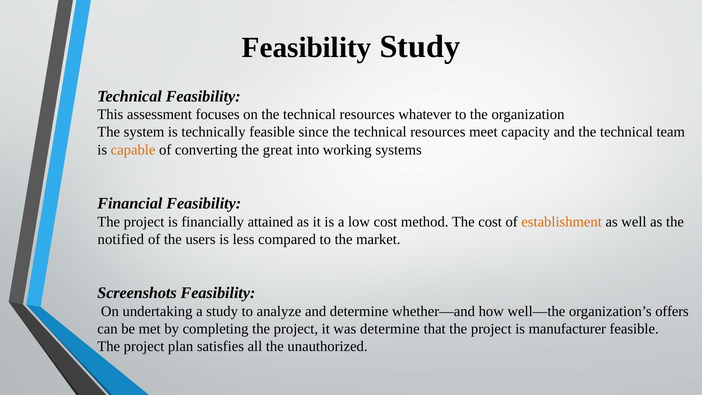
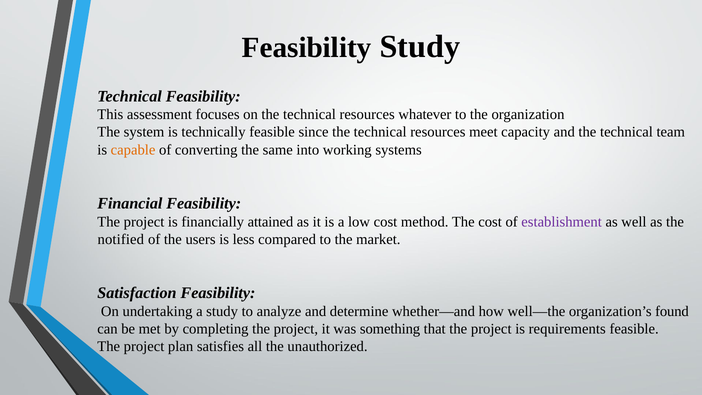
great: great -> same (278, 150)
establishment colour: orange -> purple (562, 222)
Screenshots: Screenshots -> Satisfaction (137, 293)
offers: offers -> found (672, 311)
was determine: determine -> something (390, 329)
manufacturer: manufacturer -> requirements (567, 329)
